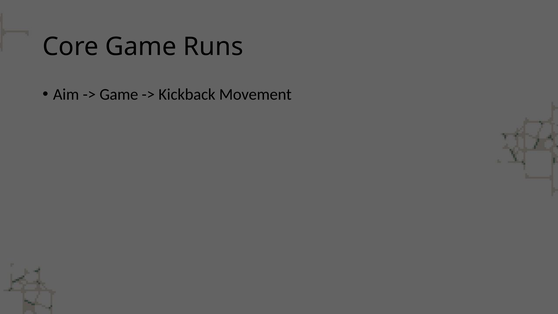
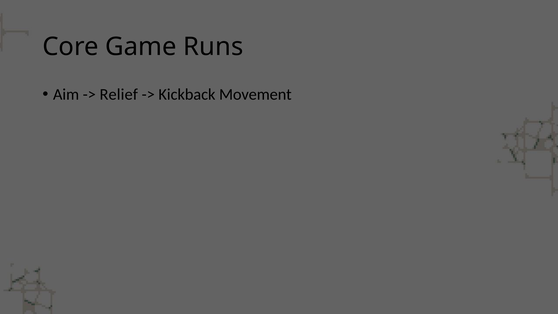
Game: Game -> Relief (119, 94)
